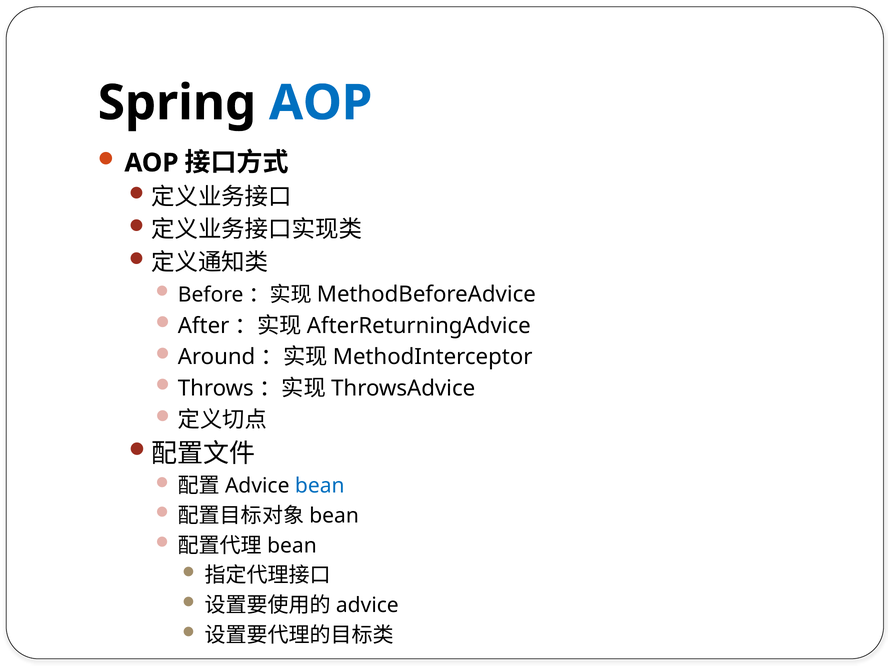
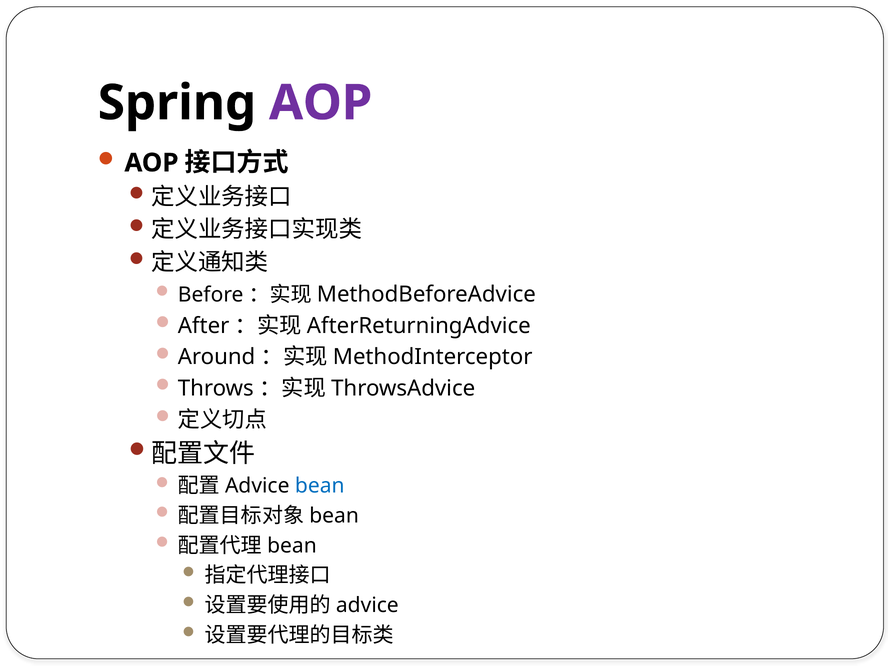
AOP colour: blue -> purple (321, 103)
